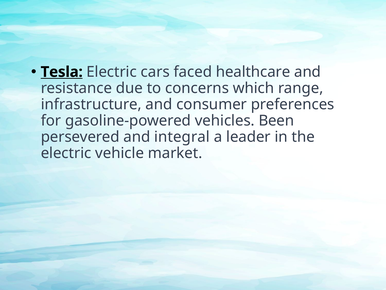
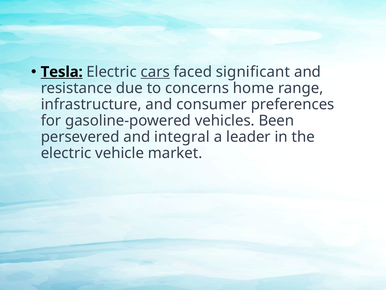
cars underline: none -> present (155, 72)
healthcare: healthcare -> significant (253, 72)
which: which -> home (253, 88)
